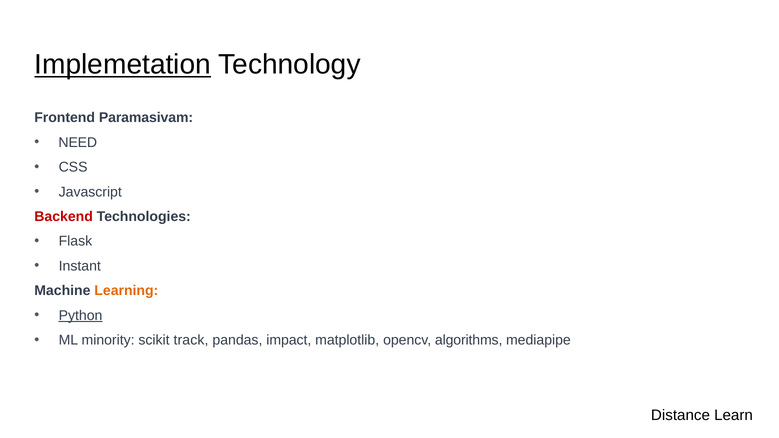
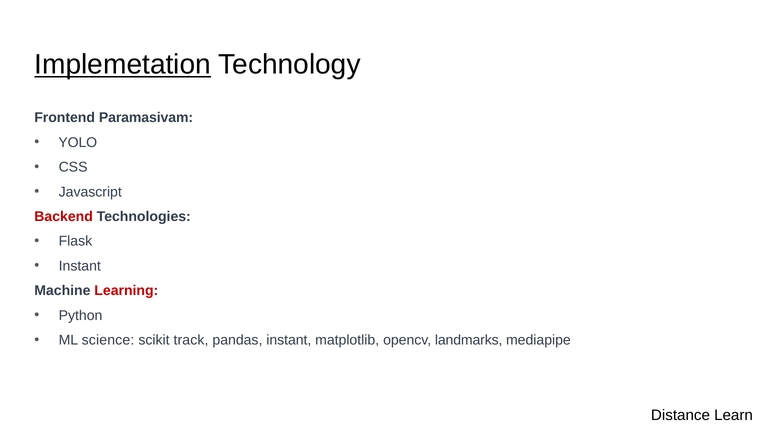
NEED: NEED -> YOLO (78, 143)
Learning colour: orange -> red (126, 291)
Python underline: present -> none (81, 316)
minority: minority -> science (108, 340)
pandas impact: impact -> instant (289, 340)
algorithms: algorithms -> landmarks (469, 340)
